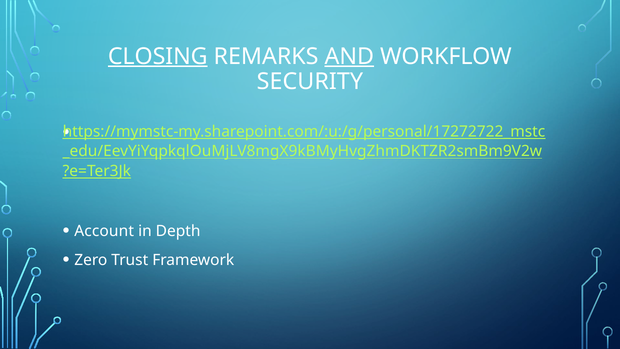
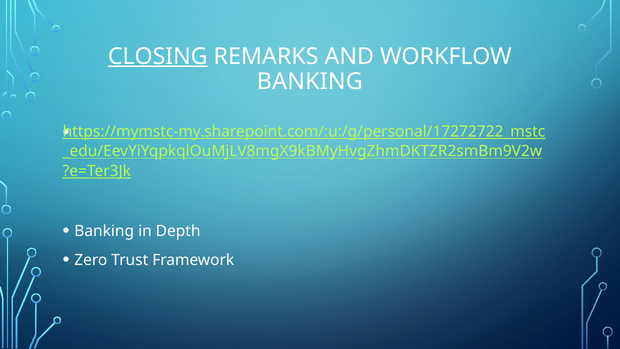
AND underline: present -> none (349, 56)
SECURITY: SECURITY -> BANKING (310, 81)
Account: Account -> Banking (104, 231)
